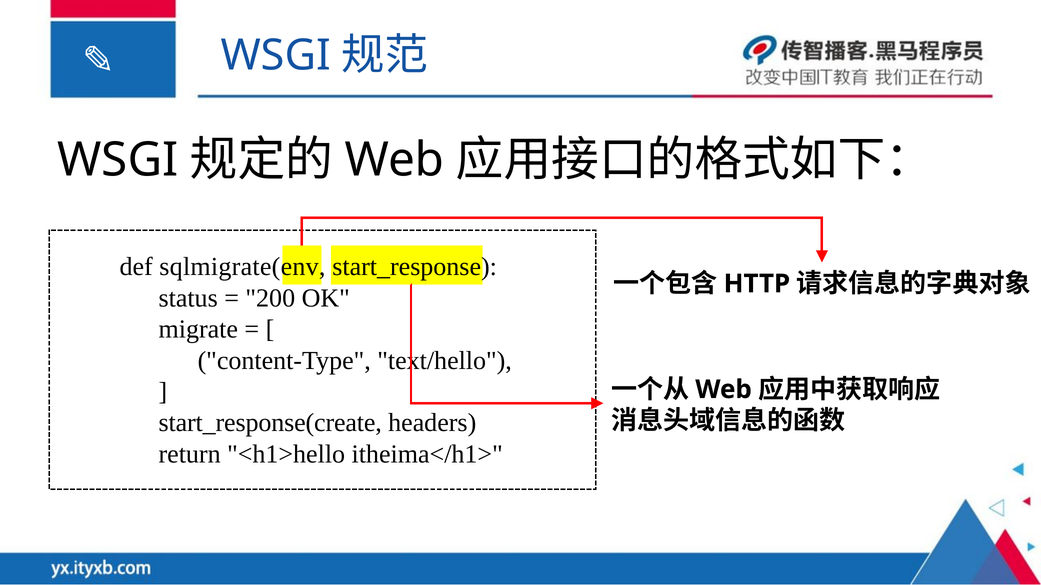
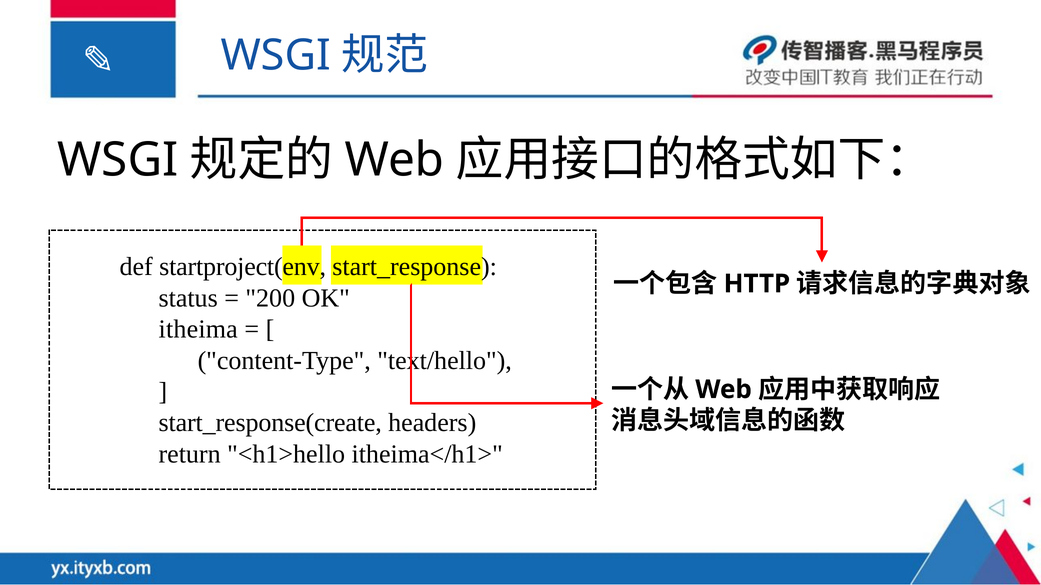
sqlmigrate(env: sqlmigrate(env -> startproject(env (243, 267)
migrate: migrate -> itheima (198, 330)
